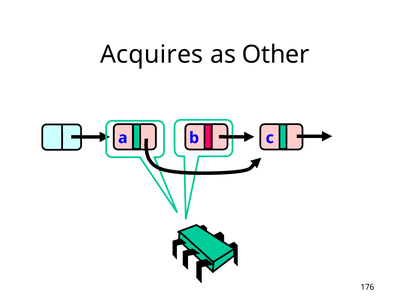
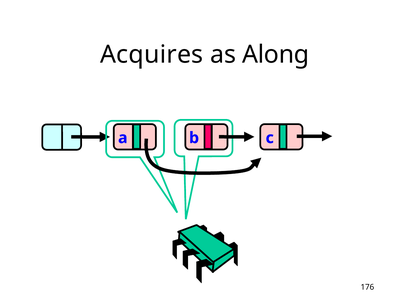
Other: Other -> Along (276, 55)
